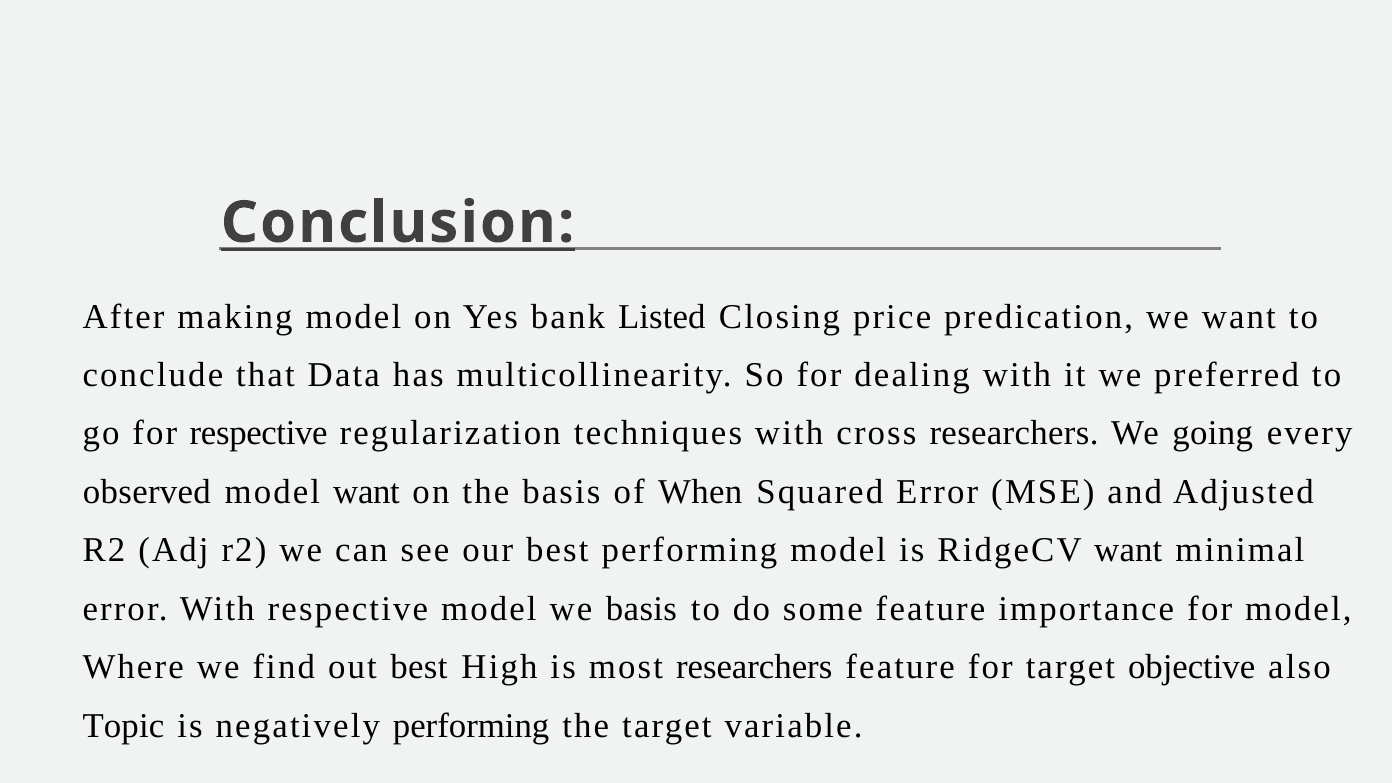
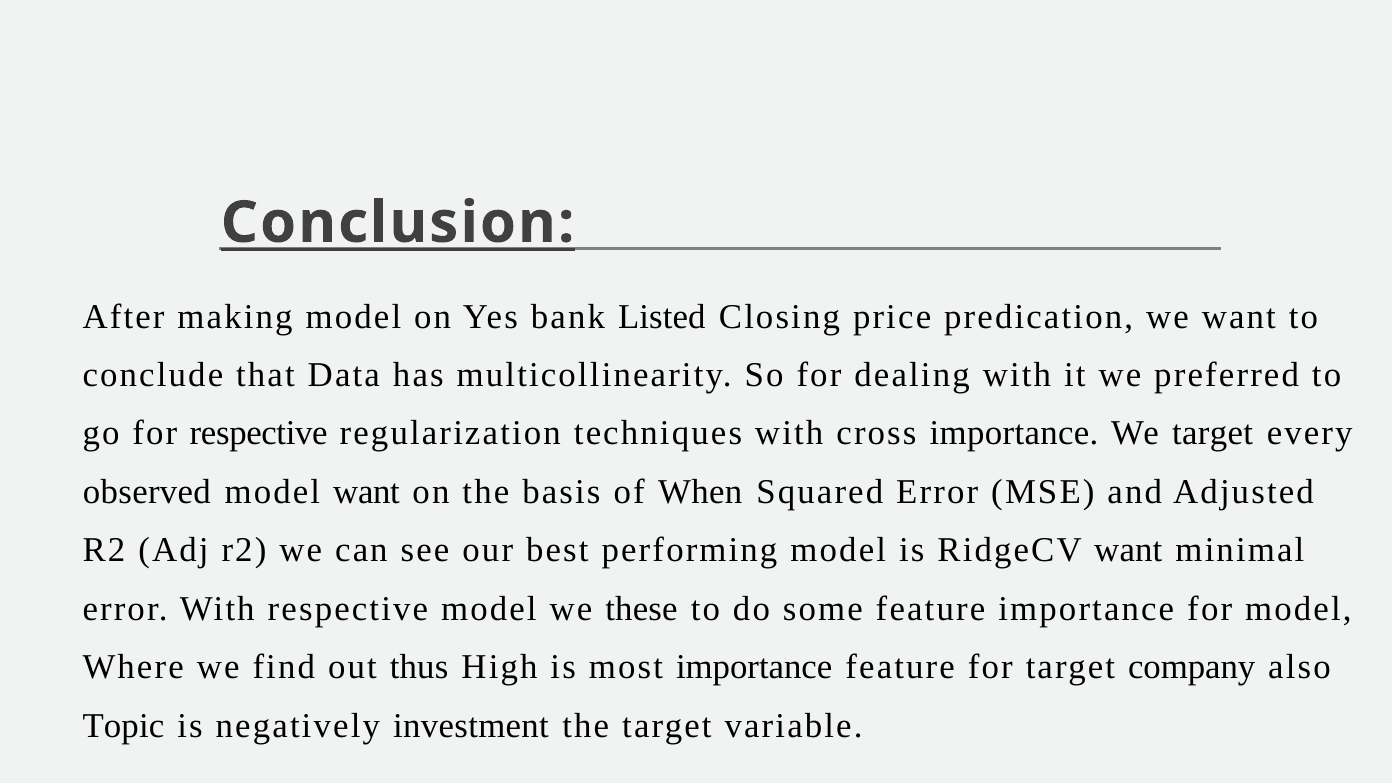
cross researchers: researchers -> importance (1014, 433)
We going: going -> target (1213, 433)
we basis: basis -> these (642, 609)
out best: best -> thus (419, 667)
most researchers: researchers -> importance (754, 667)
objective: objective -> company (1192, 667)
negatively performing: performing -> investment (471, 726)
